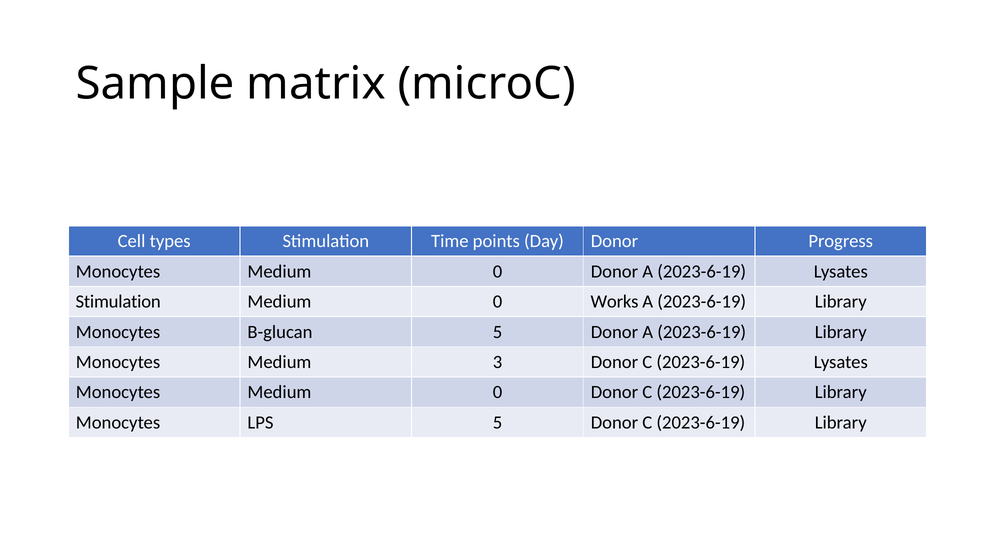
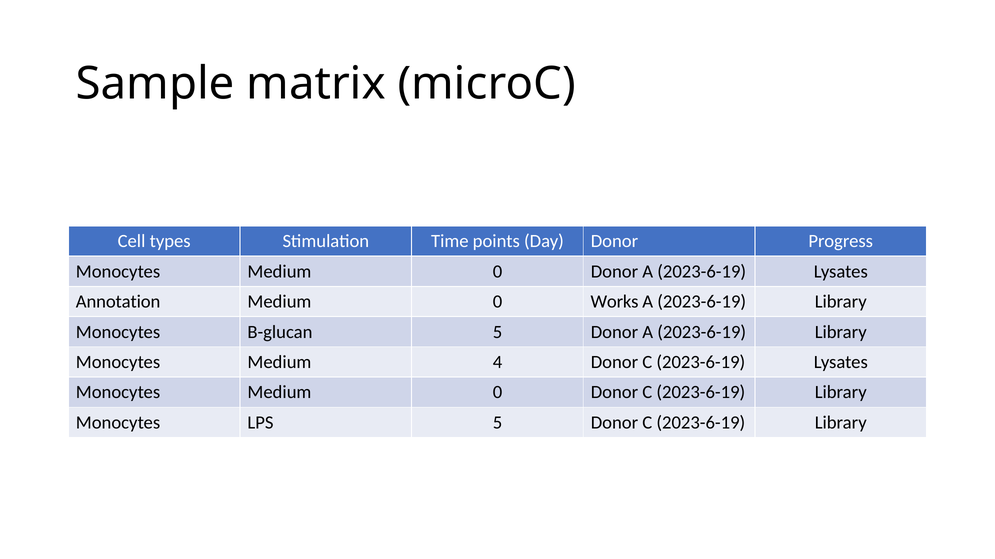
Stimulation: Stimulation -> Annotation (118, 302)
3: 3 -> 4 (497, 363)
